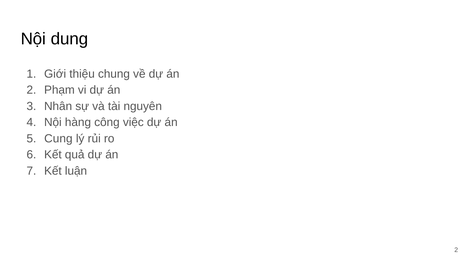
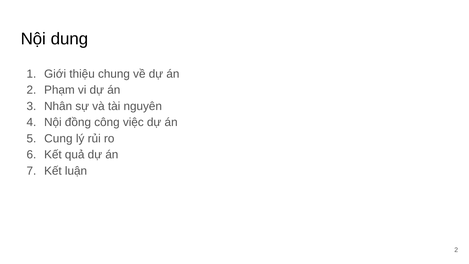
hàng: hàng -> đồng (78, 122)
